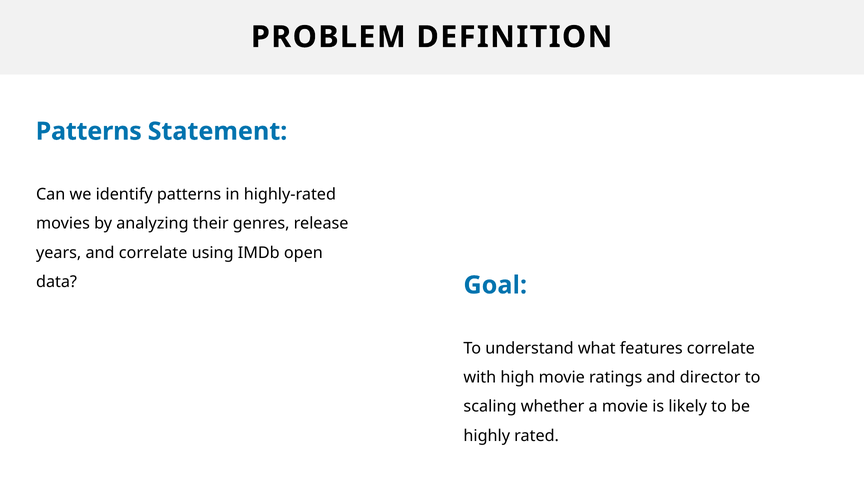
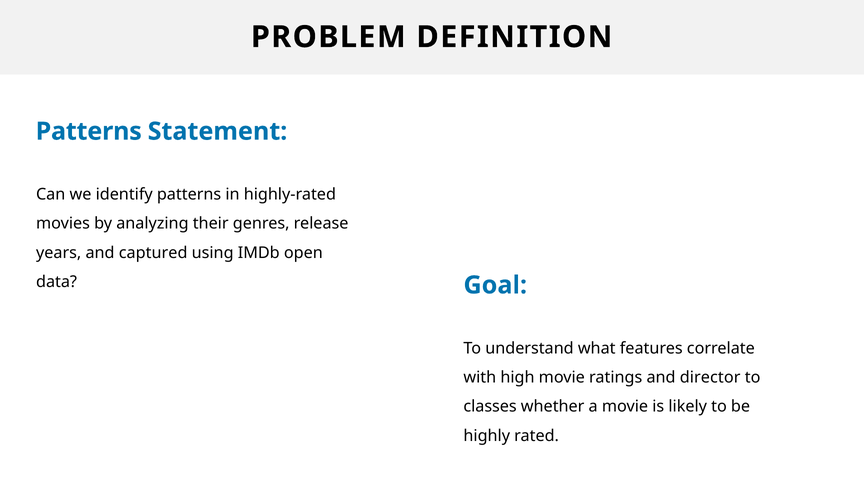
and correlate: correlate -> captured (153, 253)
scaling: scaling -> classes (490, 407)
